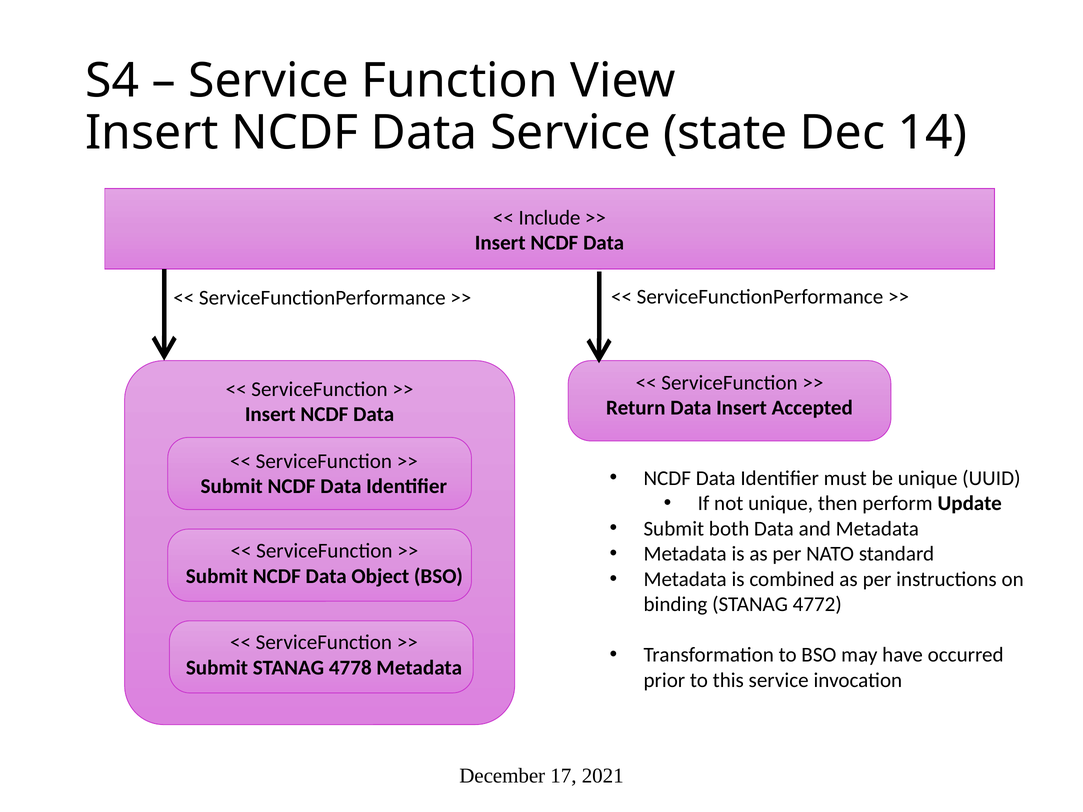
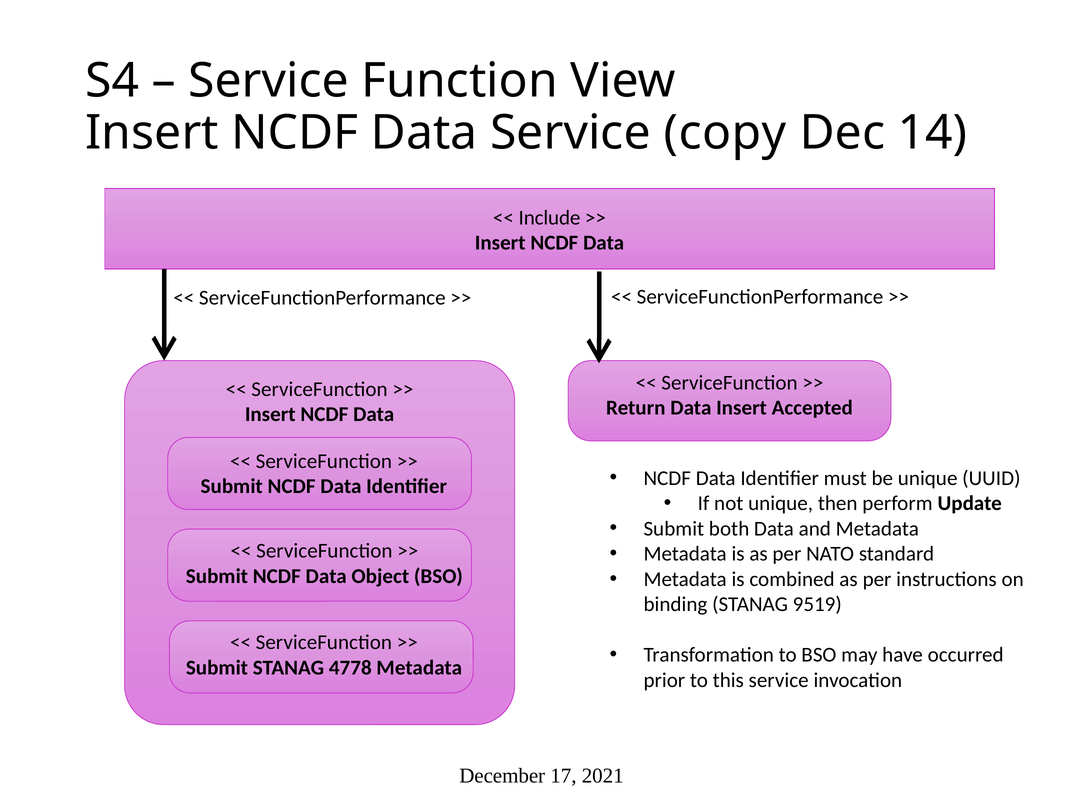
state: state -> copy (725, 133)
4772: 4772 -> 9519 (817, 605)
